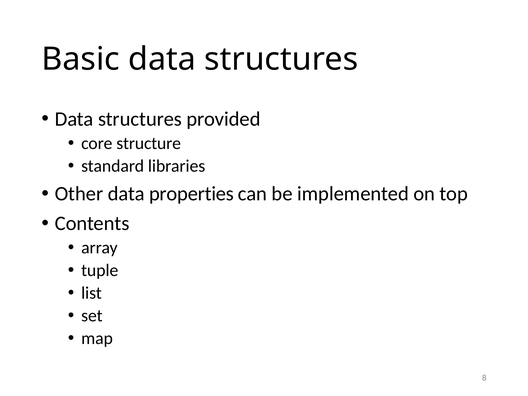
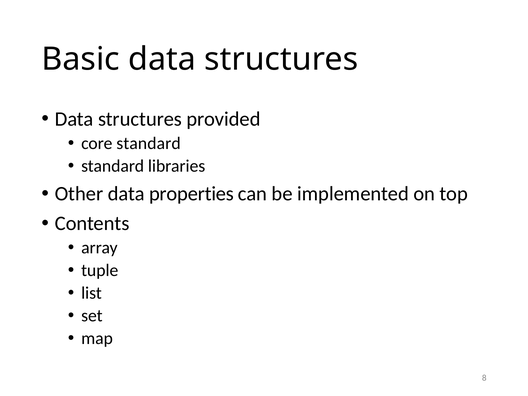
core structure: structure -> standard (149, 143)
